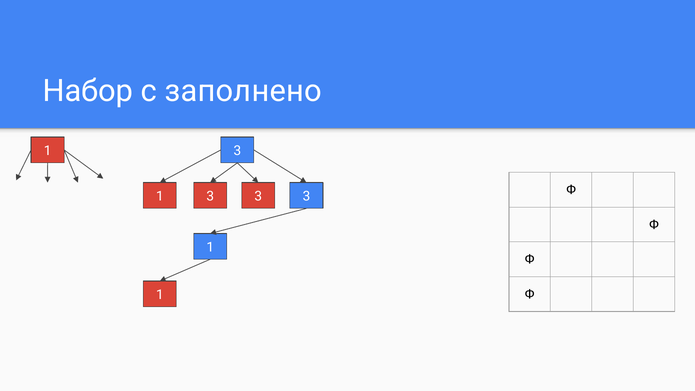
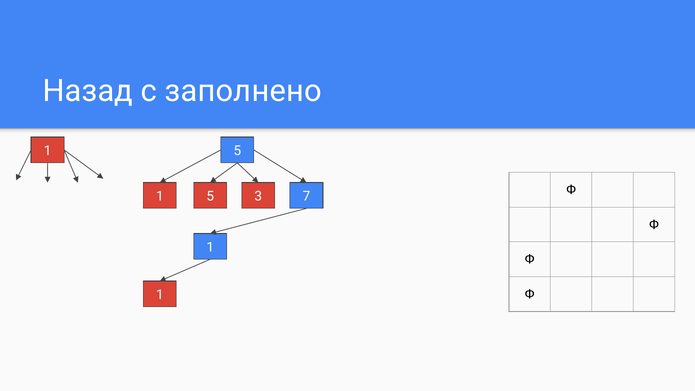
Набор: Набор -> Назад (88, 91)
3: 3 -> 5 (237, 151)
3: 3 -> 5 (210, 196)
3: 3 -> 7 (306, 196)
